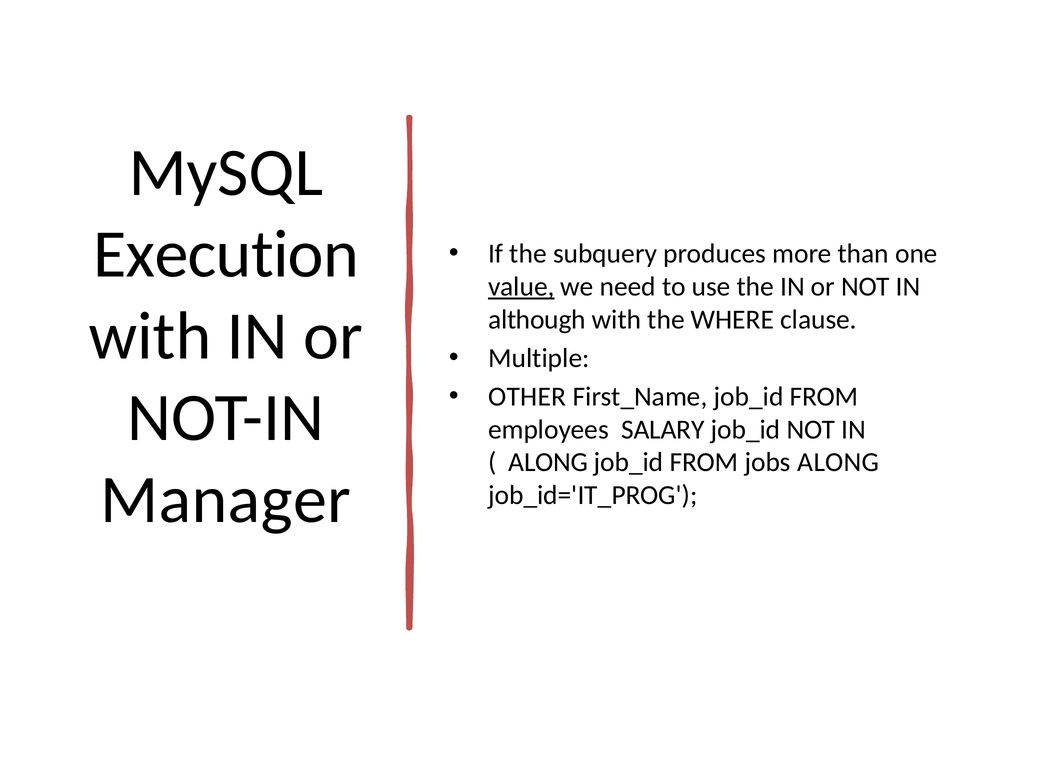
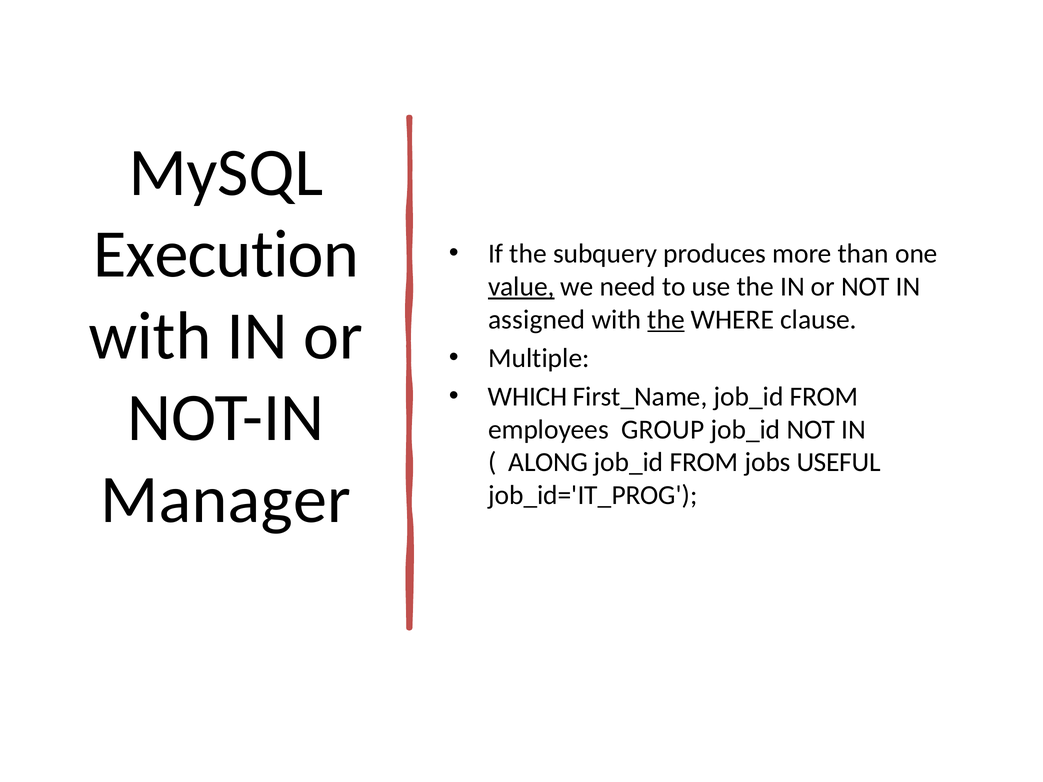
although: although -> assigned (537, 320)
the underline: none -> present (666, 320)
OTHER: OTHER -> WHICH (528, 397)
SALARY: SALARY -> GROUP (663, 430)
jobs ALONG: ALONG -> USEFUL (839, 463)
